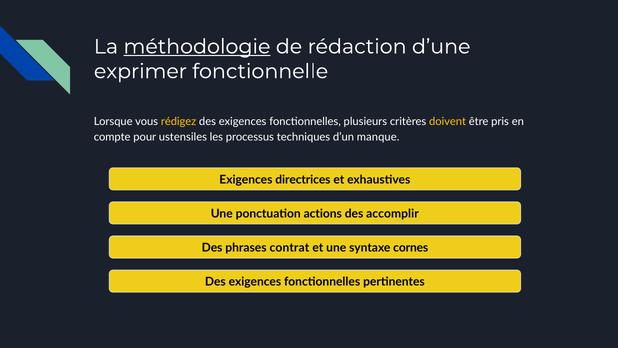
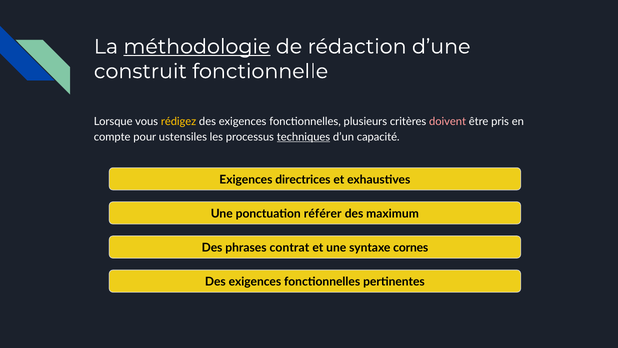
exprimer: exprimer -> construit (140, 71)
doivent colour: yellow -> pink (448, 122)
techniques underline: none -> present (303, 137)
manque: manque -> capacité (378, 137)
actions: actions -> référer (323, 214)
accomplir: accomplir -> maximum (393, 214)
